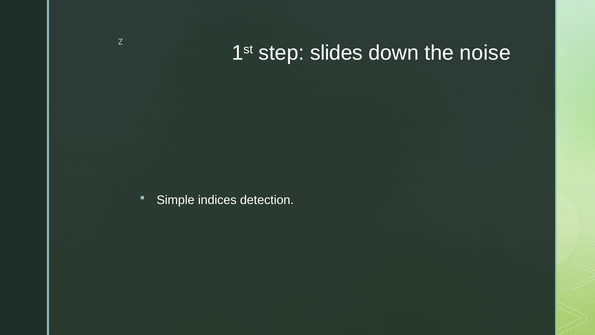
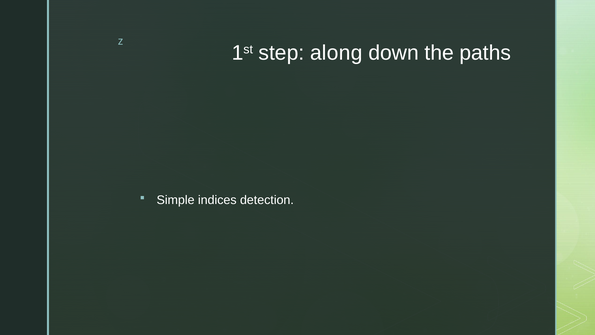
slides: slides -> along (336, 53)
noise: noise -> paths (485, 53)
